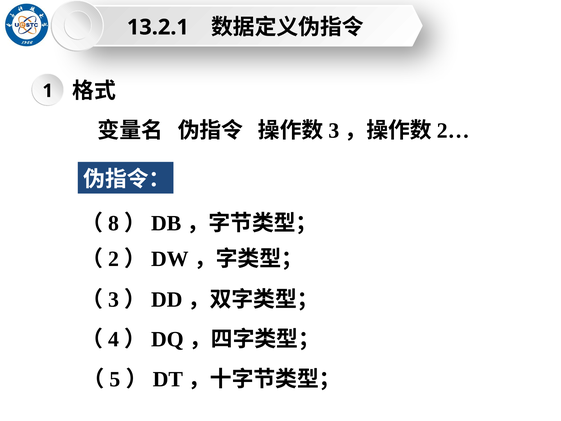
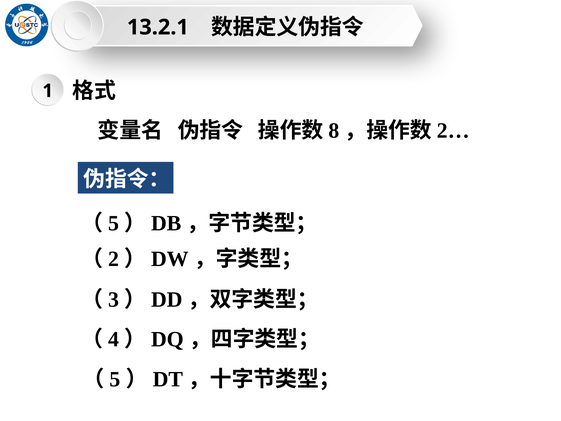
3: 3 -> 8 (334, 131)
8: 8 -> 5 (114, 223)
